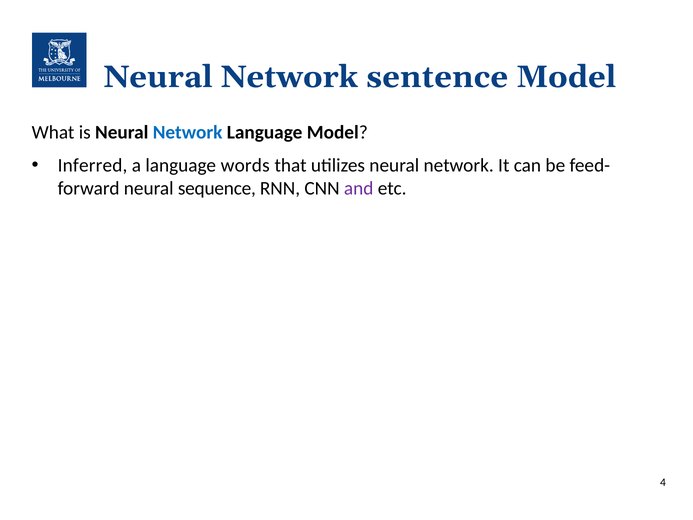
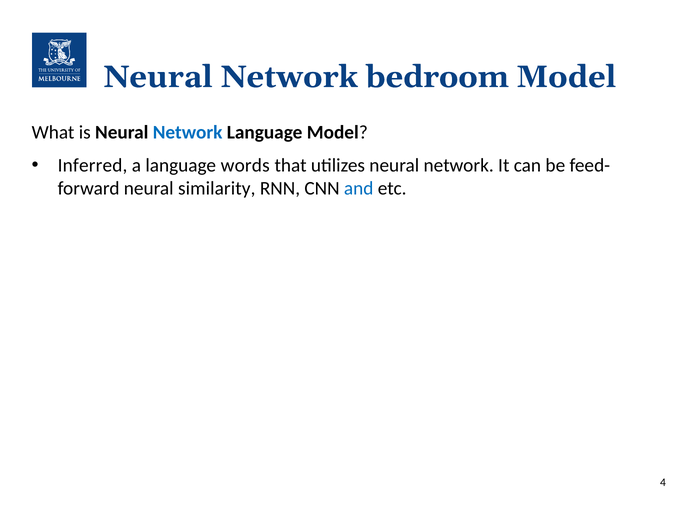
sentence: sentence -> bedroom (437, 77)
sequence: sequence -> similarity (217, 188)
and colour: purple -> blue (359, 188)
